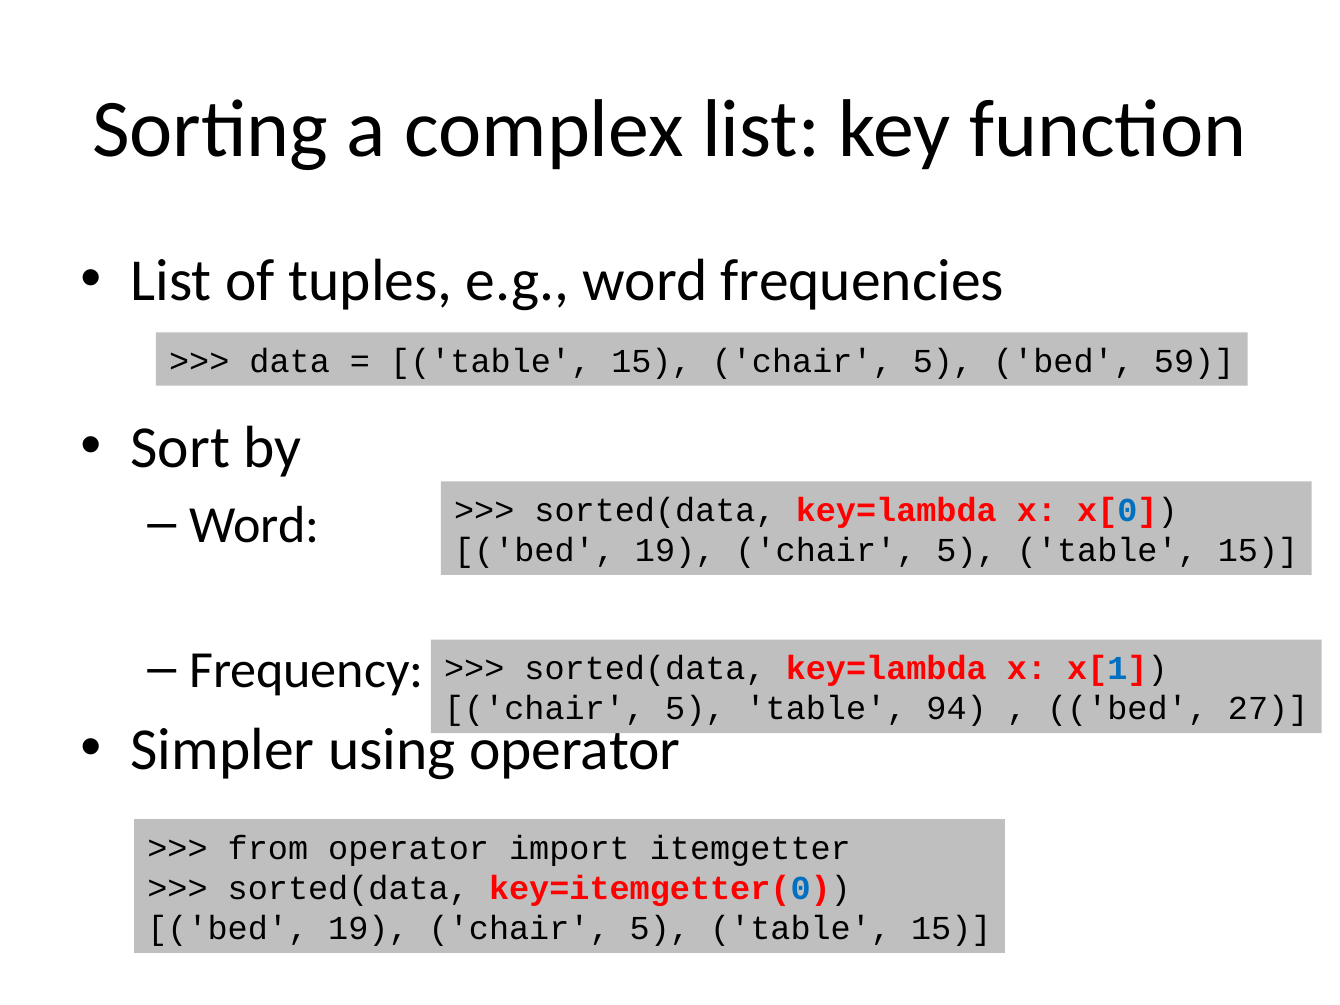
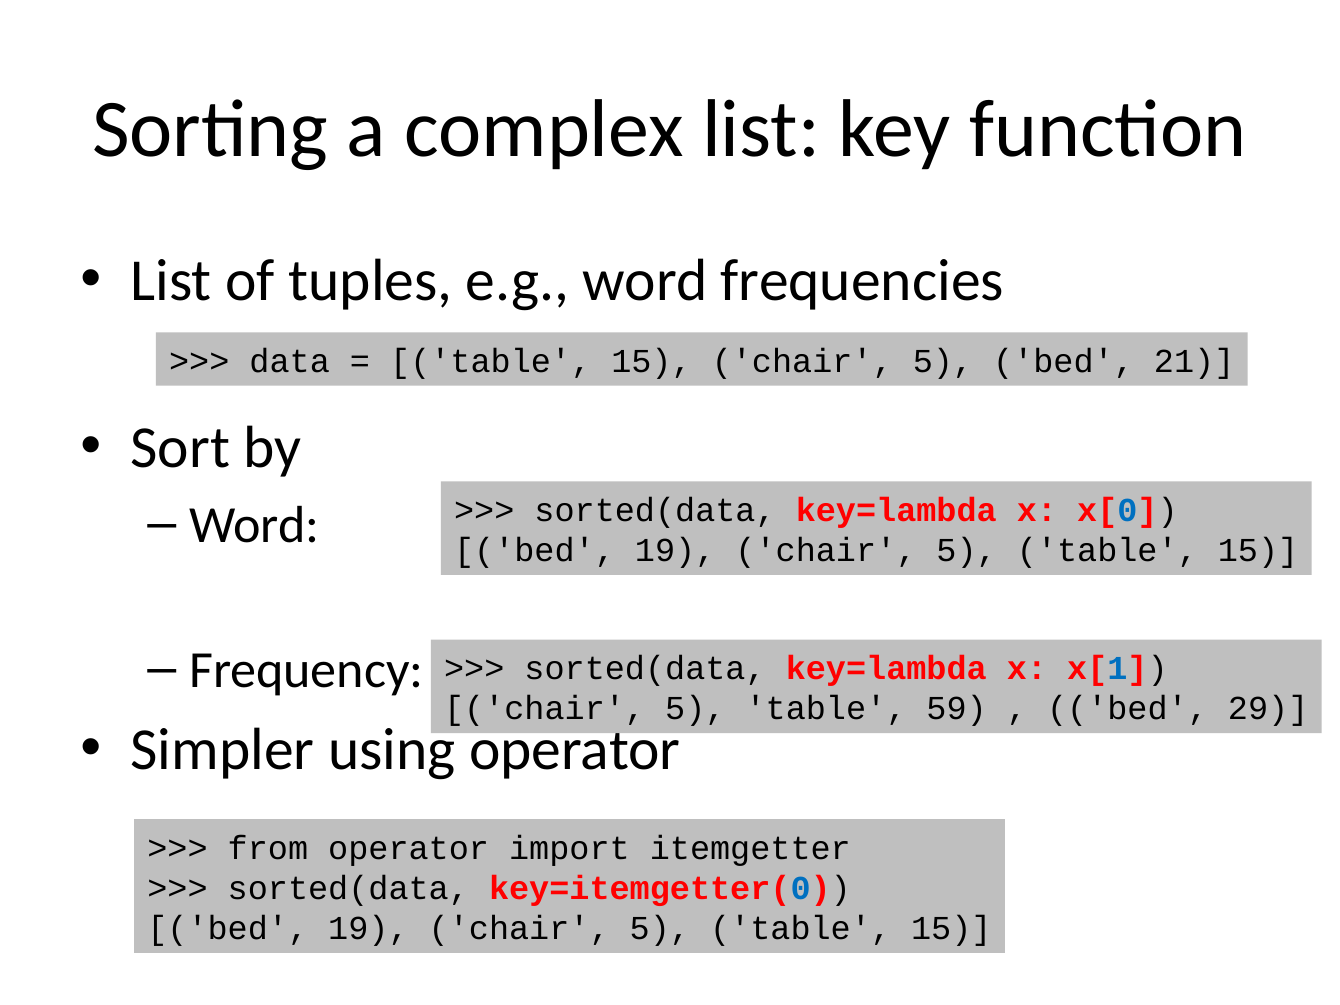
59: 59 -> 21 (1194, 361)
94: 94 -> 59 (957, 709)
27: 27 -> 29 (1268, 709)
